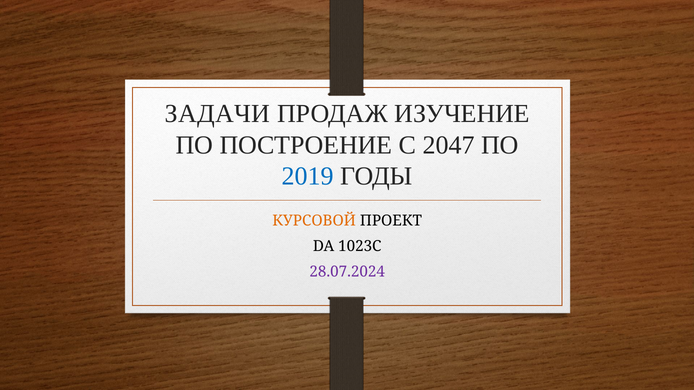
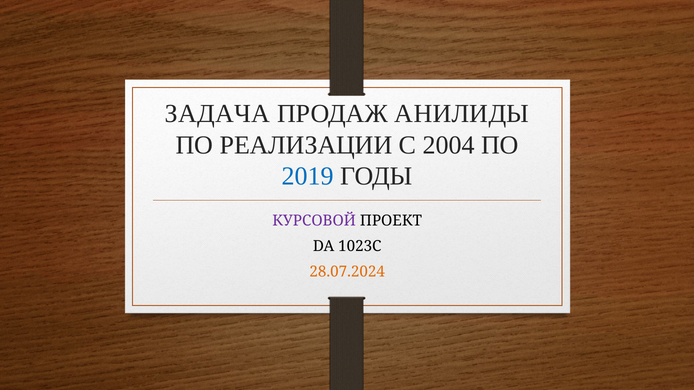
ЗАДАЧИ: ЗАДАЧИ -> ЗАДАЧА (218, 114)
ИЗУЧЕНИЕ: ИЗУЧЕНИЕ -> АНИЛИДЫ (462, 114)
ПОСТРОЕНИЕ: ПОСТРОЕНИЕ -> РЕАЛИЗАЦИИ (306, 145)
2047: 2047 -> 2004 (449, 145)
КУРСОВОЙ colour: orange -> purple (314, 221)
28.07.2024 colour: purple -> orange (347, 272)
